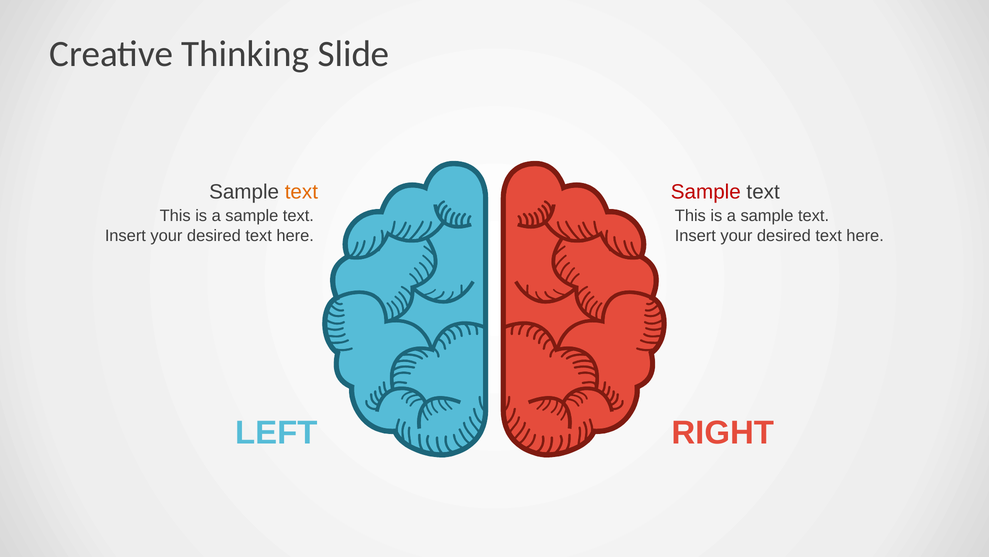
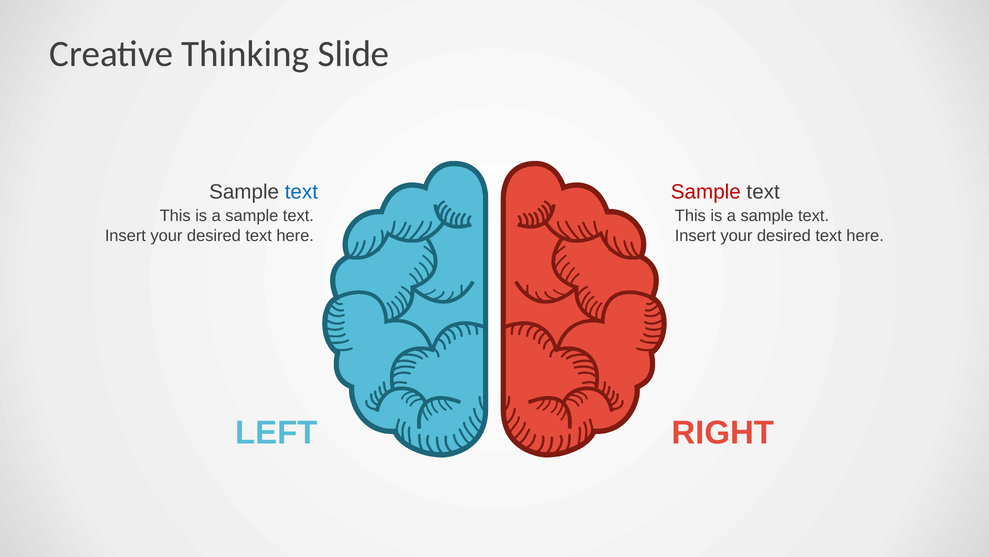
text colour: orange -> blue (301, 192)
